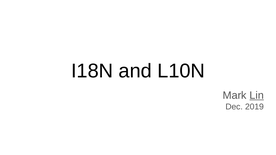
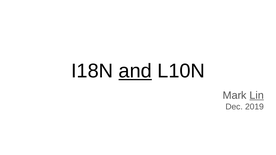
and underline: none -> present (135, 71)
